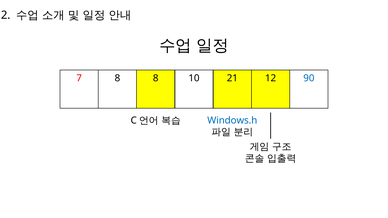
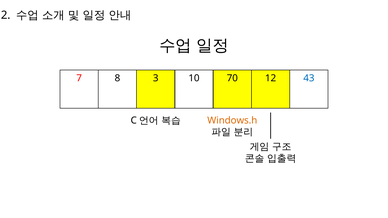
8 8: 8 -> 3 (156, 78)
21: 21 -> 70 (232, 78)
90: 90 -> 43 (309, 78)
Windows.h colour: blue -> orange (232, 120)
